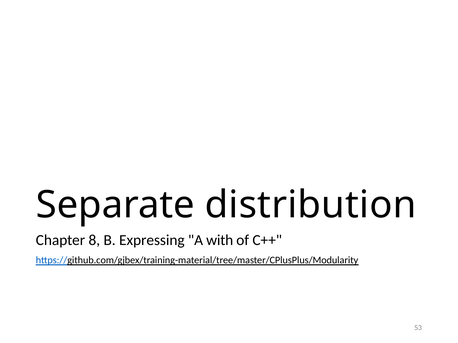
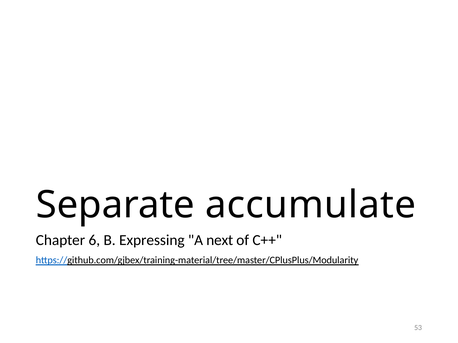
distribution: distribution -> accumulate (311, 205)
8: 8 -> 6 (94, 240)
with: with -> next (220, 240)
